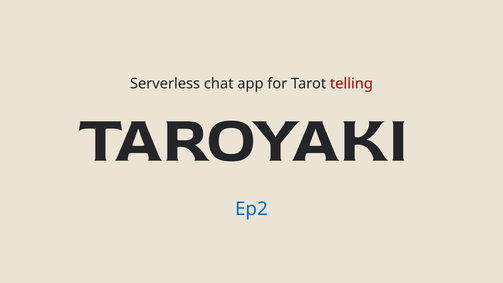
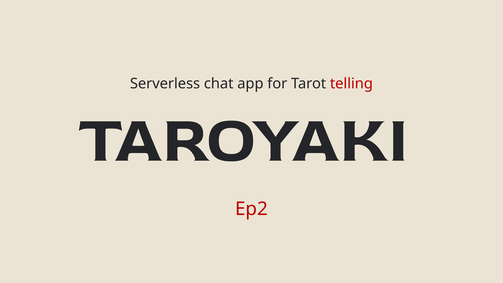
Ep2 colour: blue -> red (252, 209)
